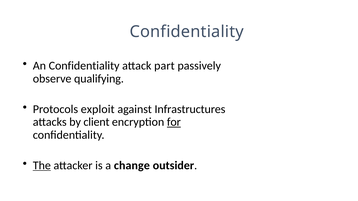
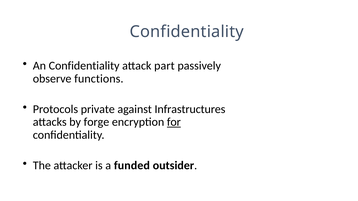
qualifying: qualifying -> functions (99, 79)
exploit: exploit -> private (98, 109)
client: client -> forge (96, 122)
The underline: present -> none (42, 166)
change: change -> funded (132, 166)
